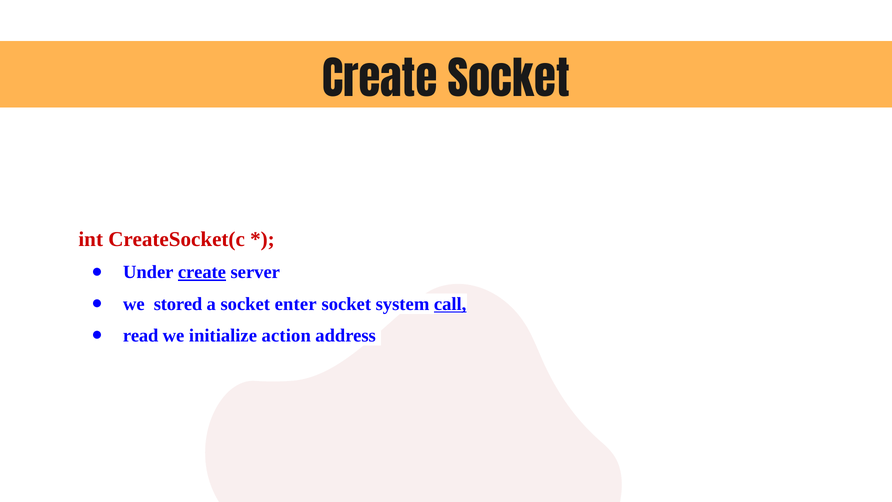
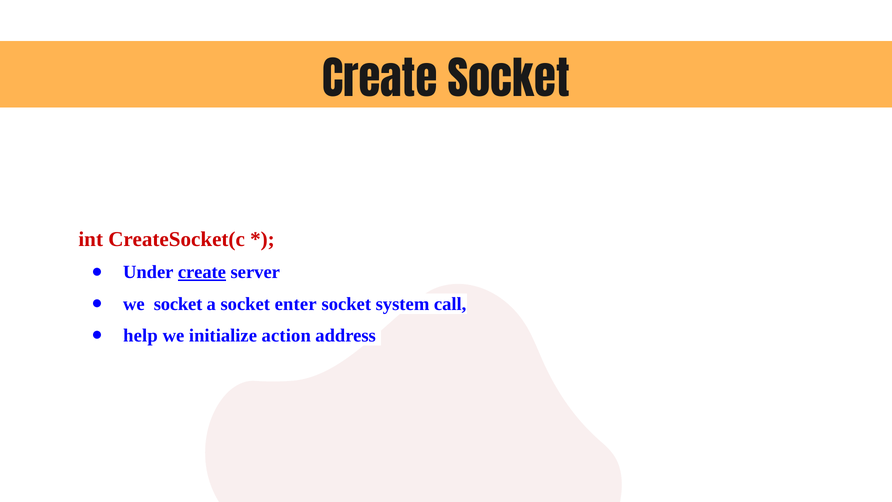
we stored: stored -> socket (178, 304)
call underline: present -> none (450, 304)
read: read -> help (140, 335)
